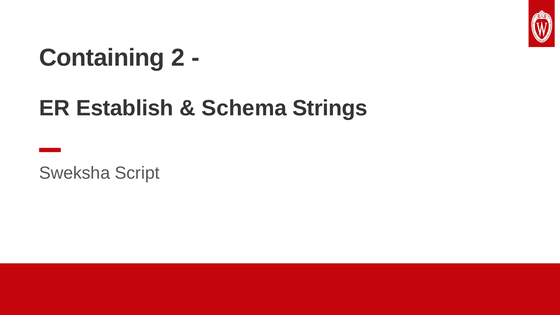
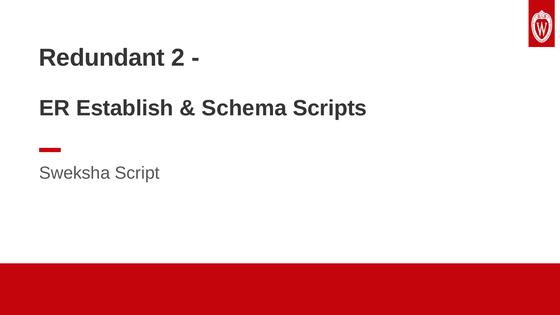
Containing: Containing -> Redundant (102, 58)
Strings: Strings -> Scripts (330, 108)
